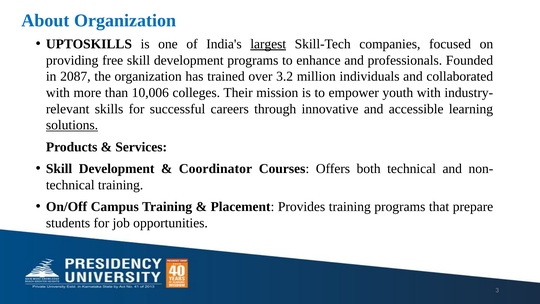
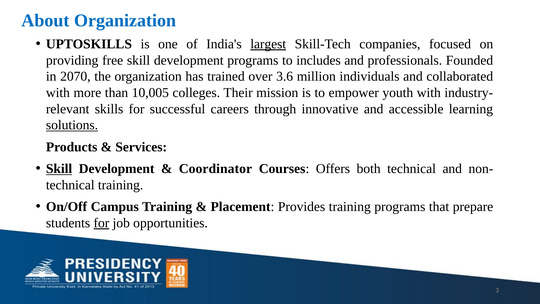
enhance: enhance -> includes (319, 60)
2087: 2087 -> 2070 (75, 76)
3.2: 3.2 -> 3.6 (285, 76)
10,006: 10,006 -> 10,005 (150, 93)
Skill underline: none -> present (59, 169)
for underline: none -> present (101, 223)
